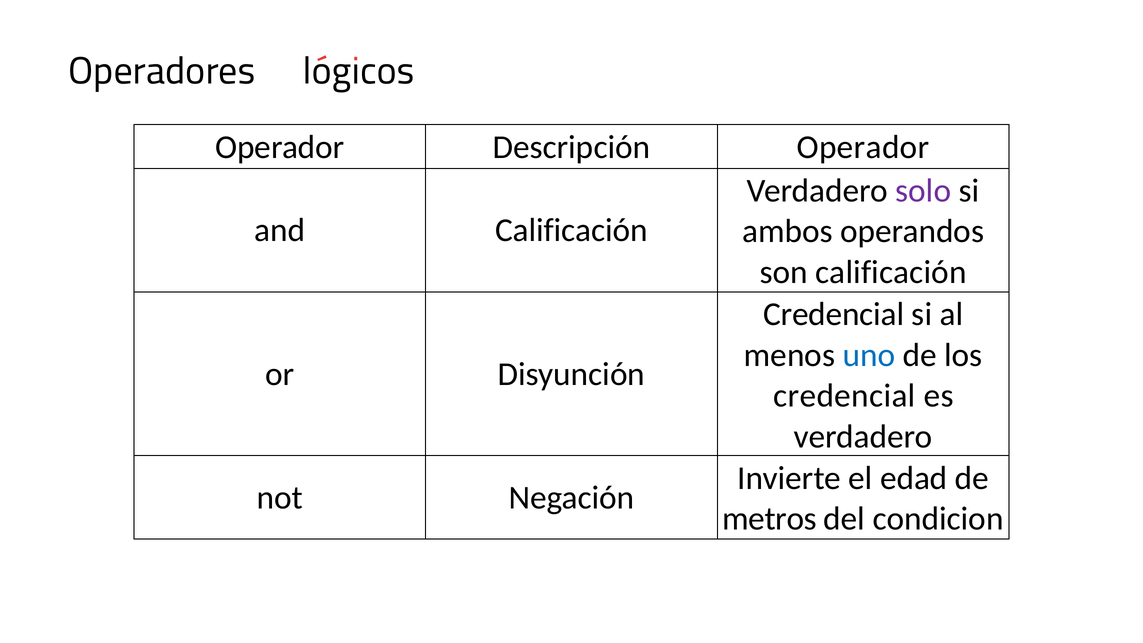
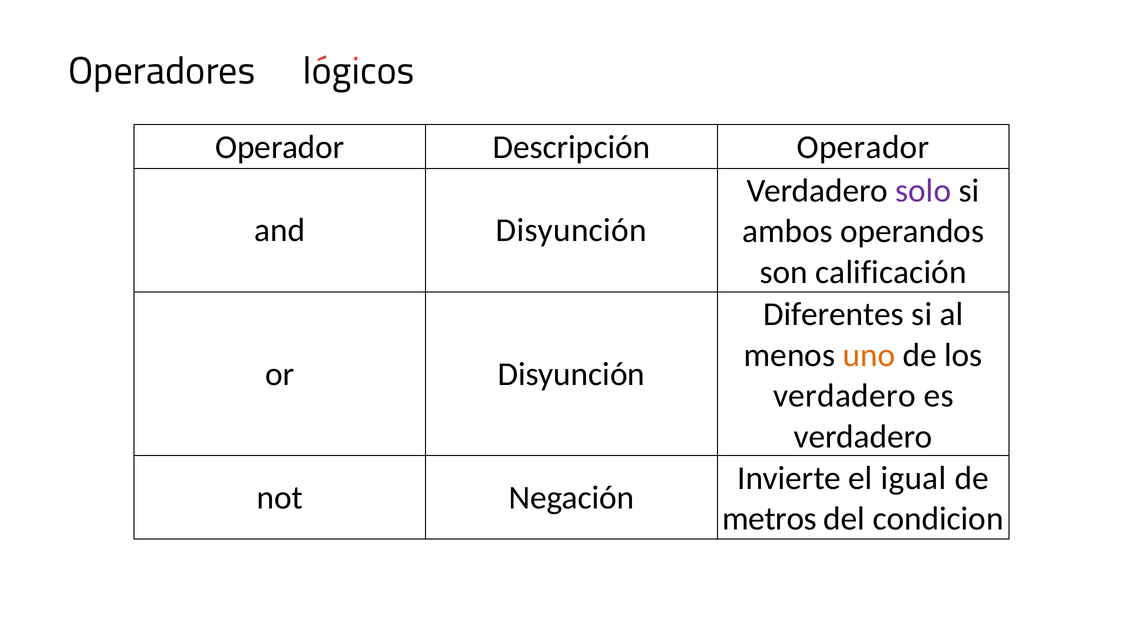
and Calificación: Calificación -> Disyunción (571, 230)
Credencial: Credencial -> Diferentes (834, 314)
uno colour: blue -> orange (869, 355)
credencial: credencial -> verdadero (844, 396)
edad: edad -> igual (914, 478)
